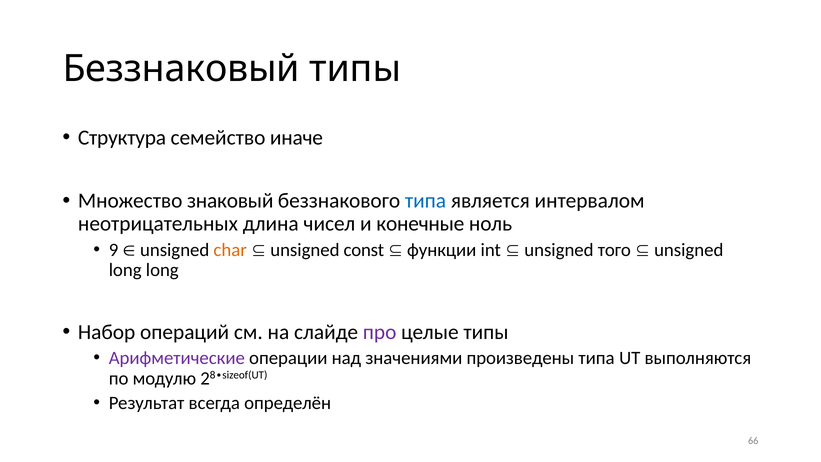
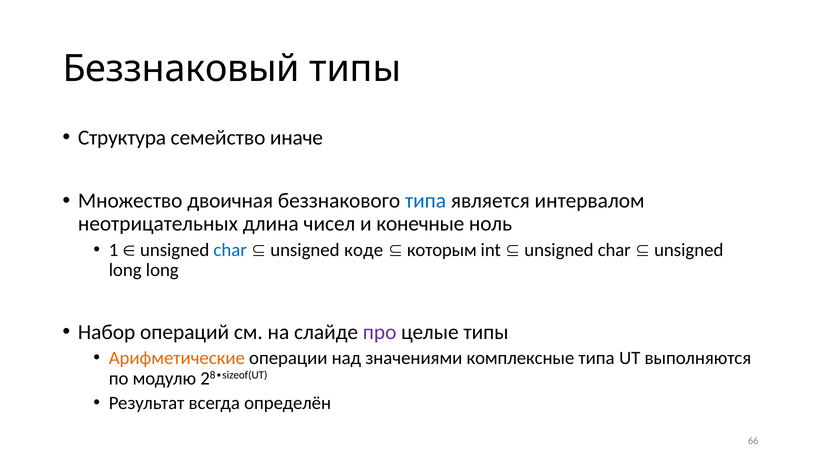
знаковый: знаковый -> двоичная (230, 201)
9: 9 -> 1 (114, 250)
char colour: orange -> blue (230, 250)
const: const -> коде (364, 250)
функции: функции -> которым (442, 250)
того: того -> char (614, 250)
Арифметические colour: purple -> orange (177, 358)
произведены: произведены -> комплексные (520, 358)
